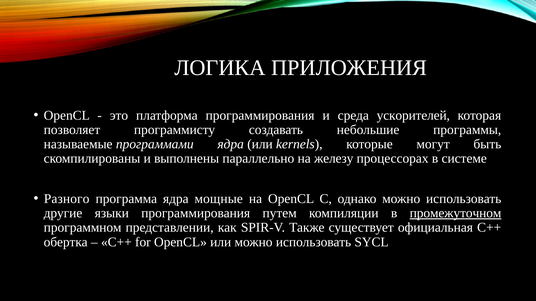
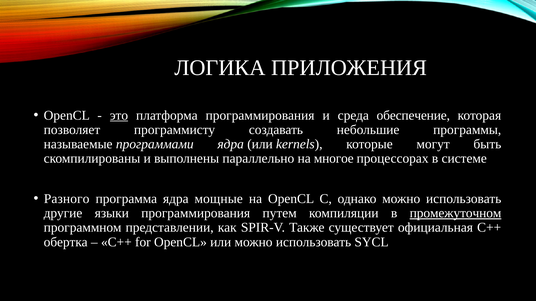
это underline: none -> present (119, 115)
ускорителей: ускорителей -> обеспечение (413, 115)
железу: железу -> многое (334, 159)
